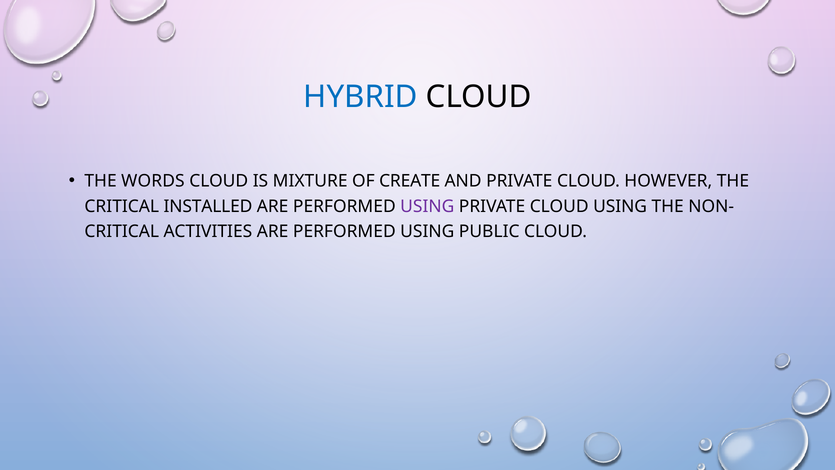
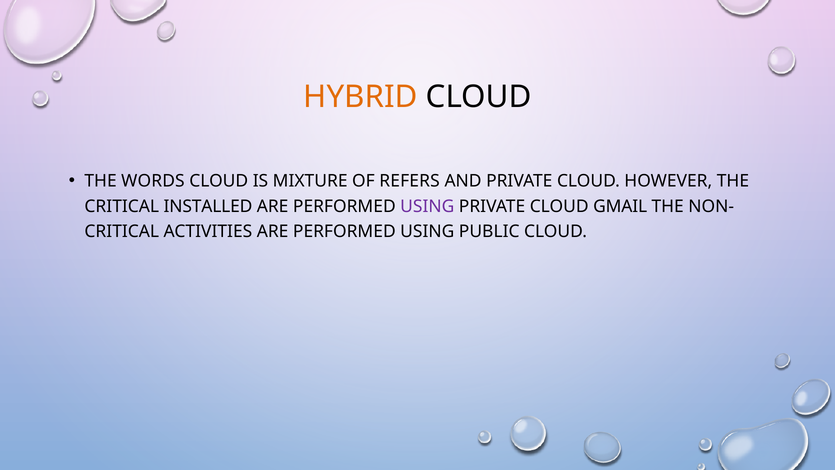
HYBRID colour: blue -> orange (361, 97)
CREATE: CREATE -> REFERS (410, 181)
CLOUD USING: USING -> GMAIL (620, 206)
